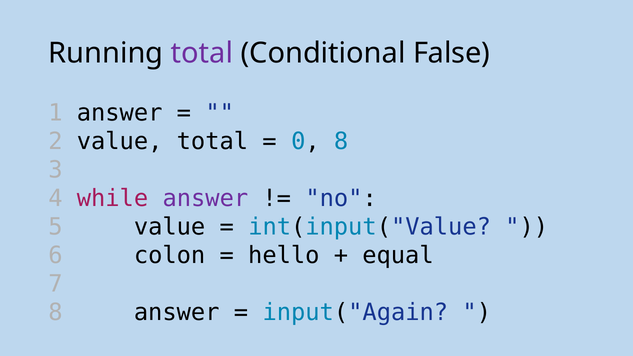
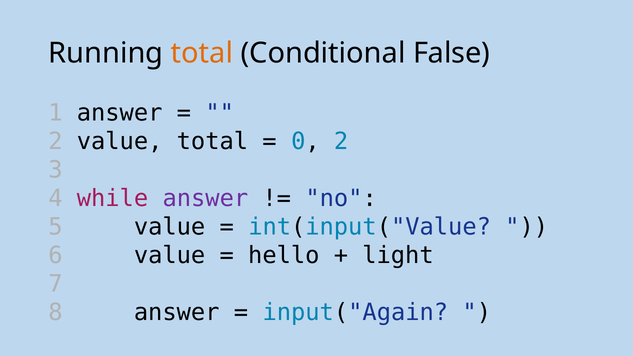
total colour: purple -> orange (202, 53)
0 8: 8 -> 2 (341, 142)
6 colon: colon -> value (170, 255)
equal: equal -> light (398, 255)
